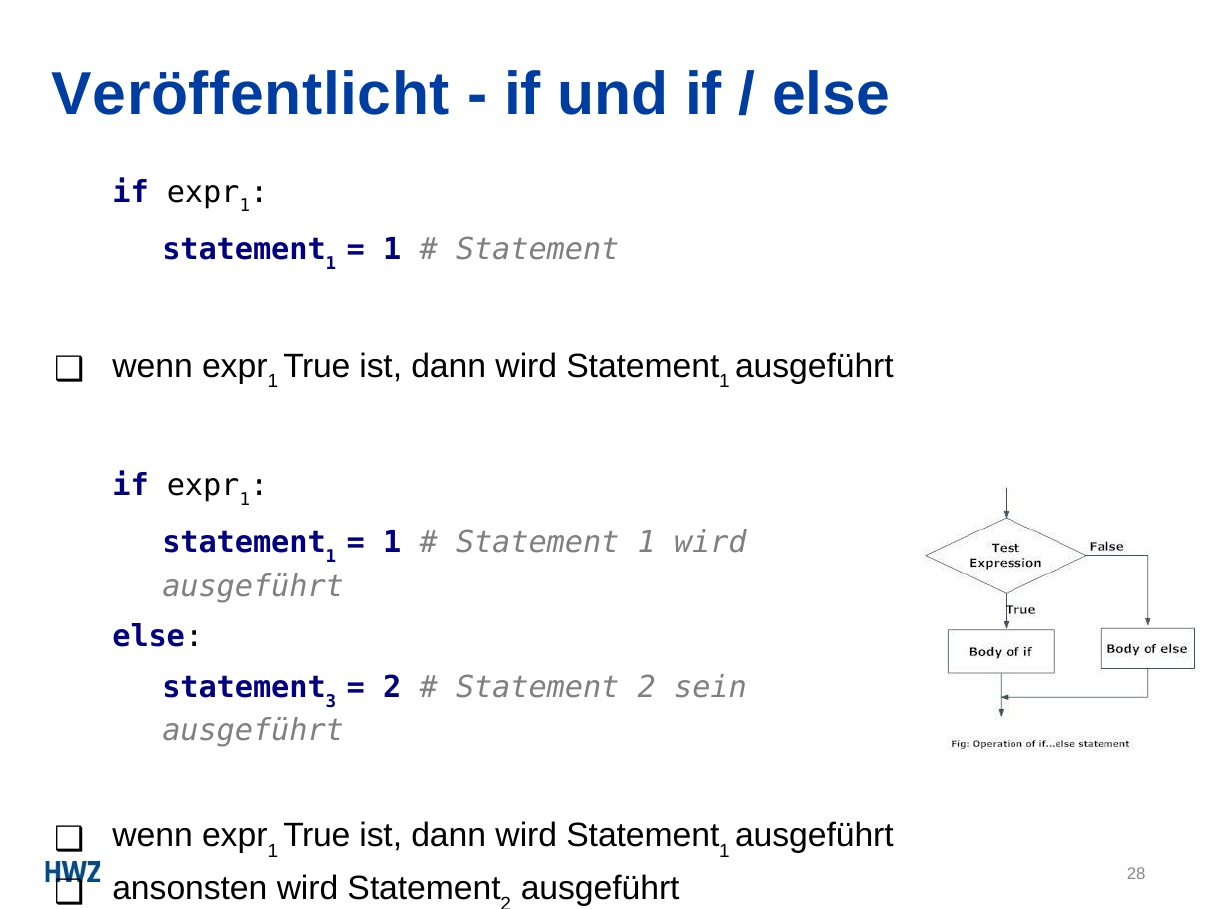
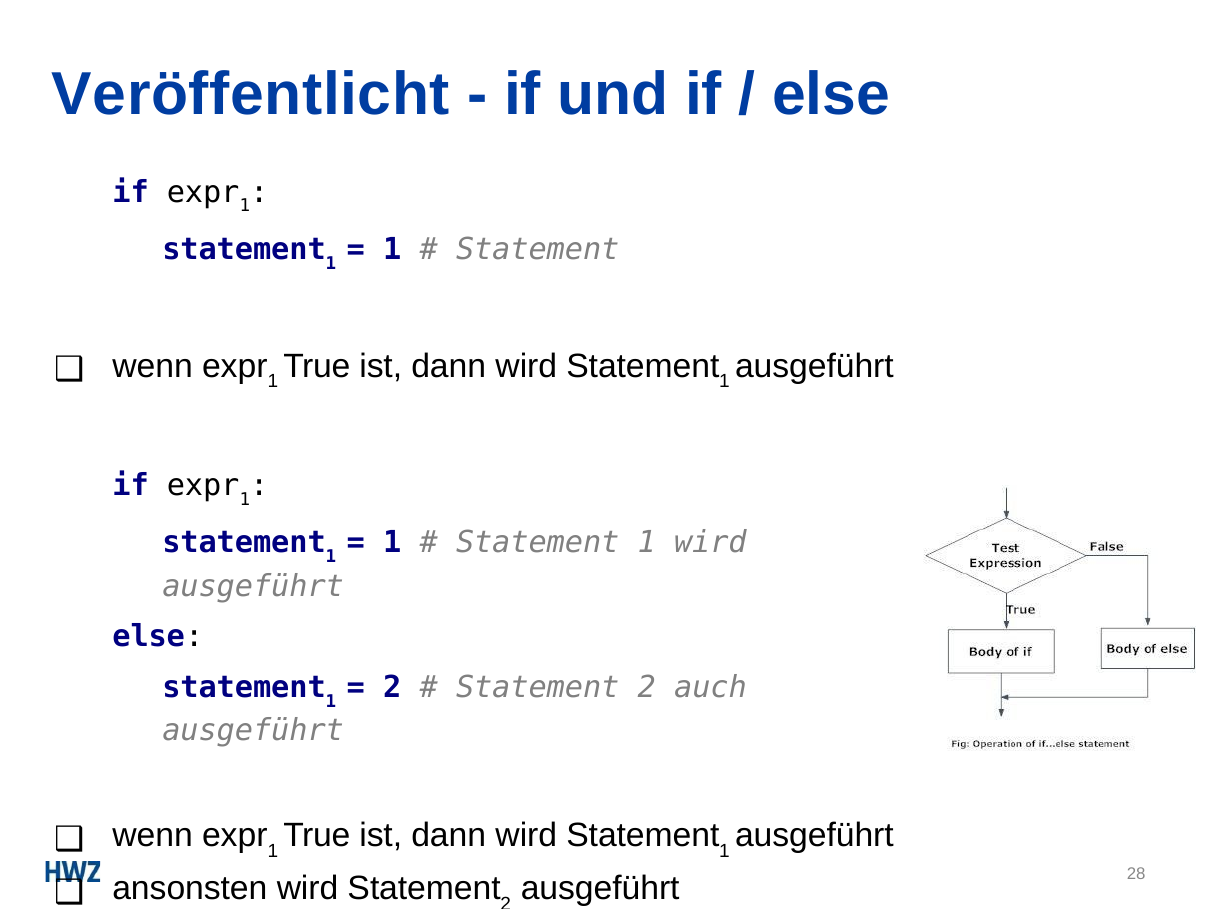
3: 3 -> 1 (331, 702)
sein: sein -> auch (710, 688)
